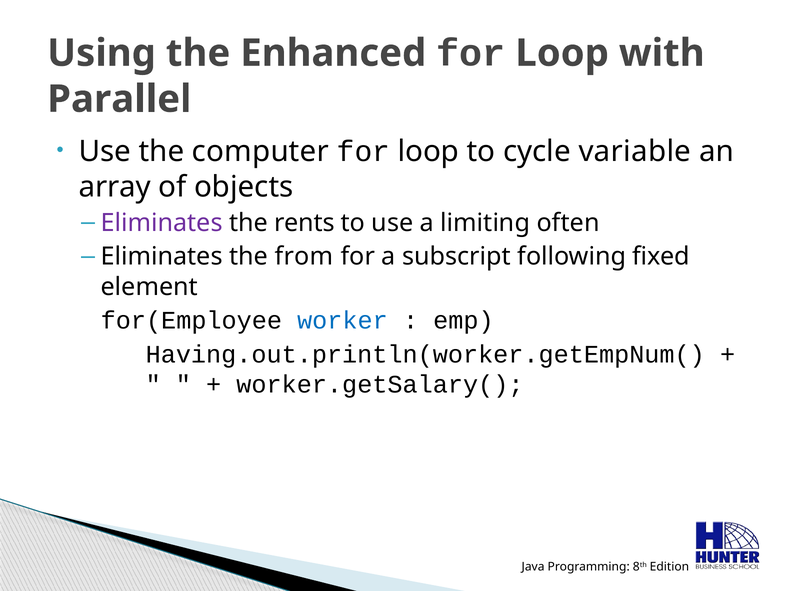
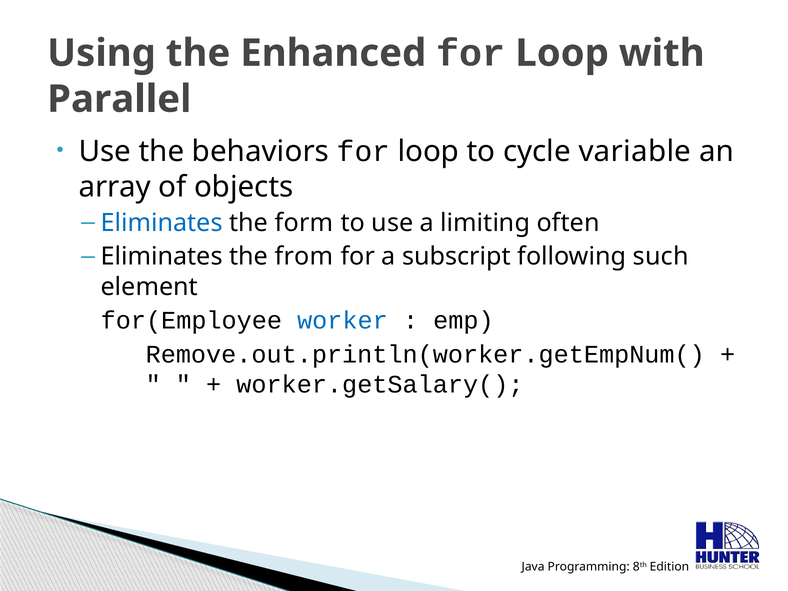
computer: computer -> behaviors (260, 151)
Eliminates colour: purple -> blue (162, 223)
rents: rents -> form (304, 223)
fixed: fixed -> such (661, 257)
Having.out.println(worker.getEmpNum(: Having.out.println(worker.getEmpNum( -> Remove.out.println(worker.getEmpNum( (425, 354)
